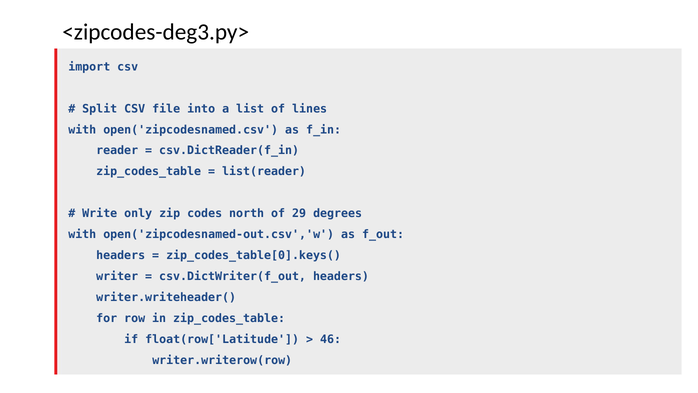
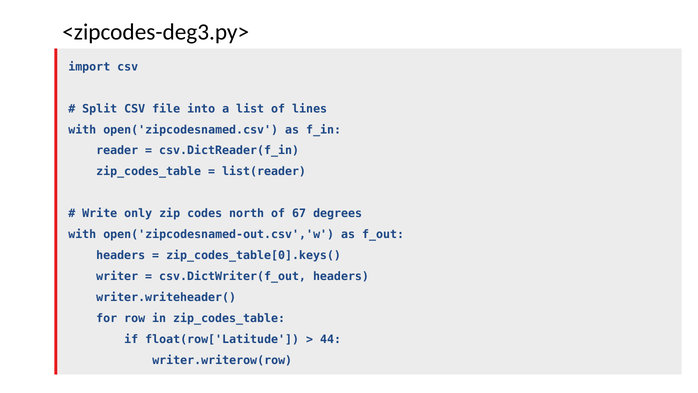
29: 29 -> 67 (299, 213)
46: 46 -> 44 (331, 339)
